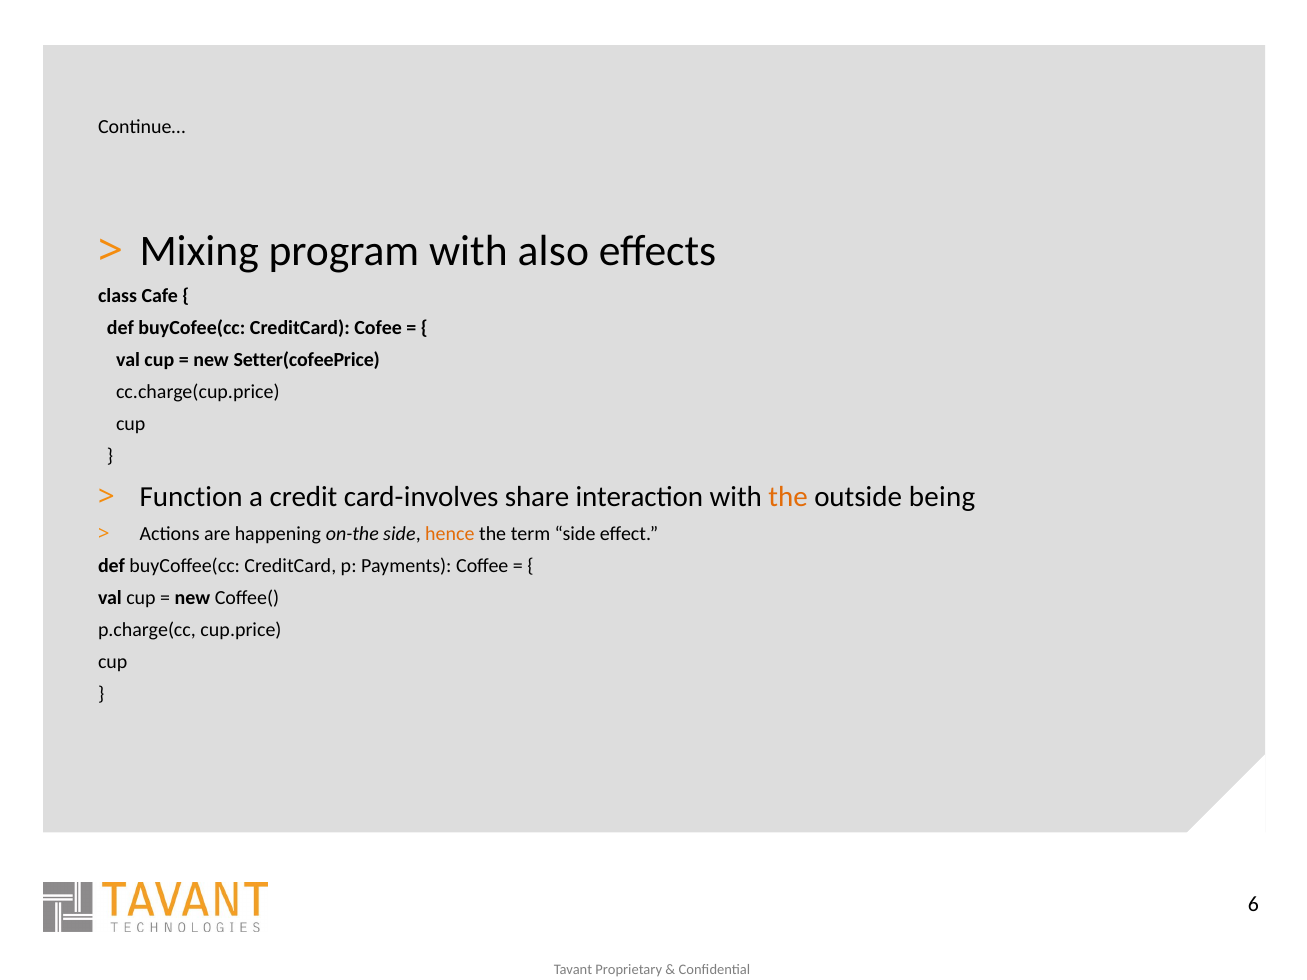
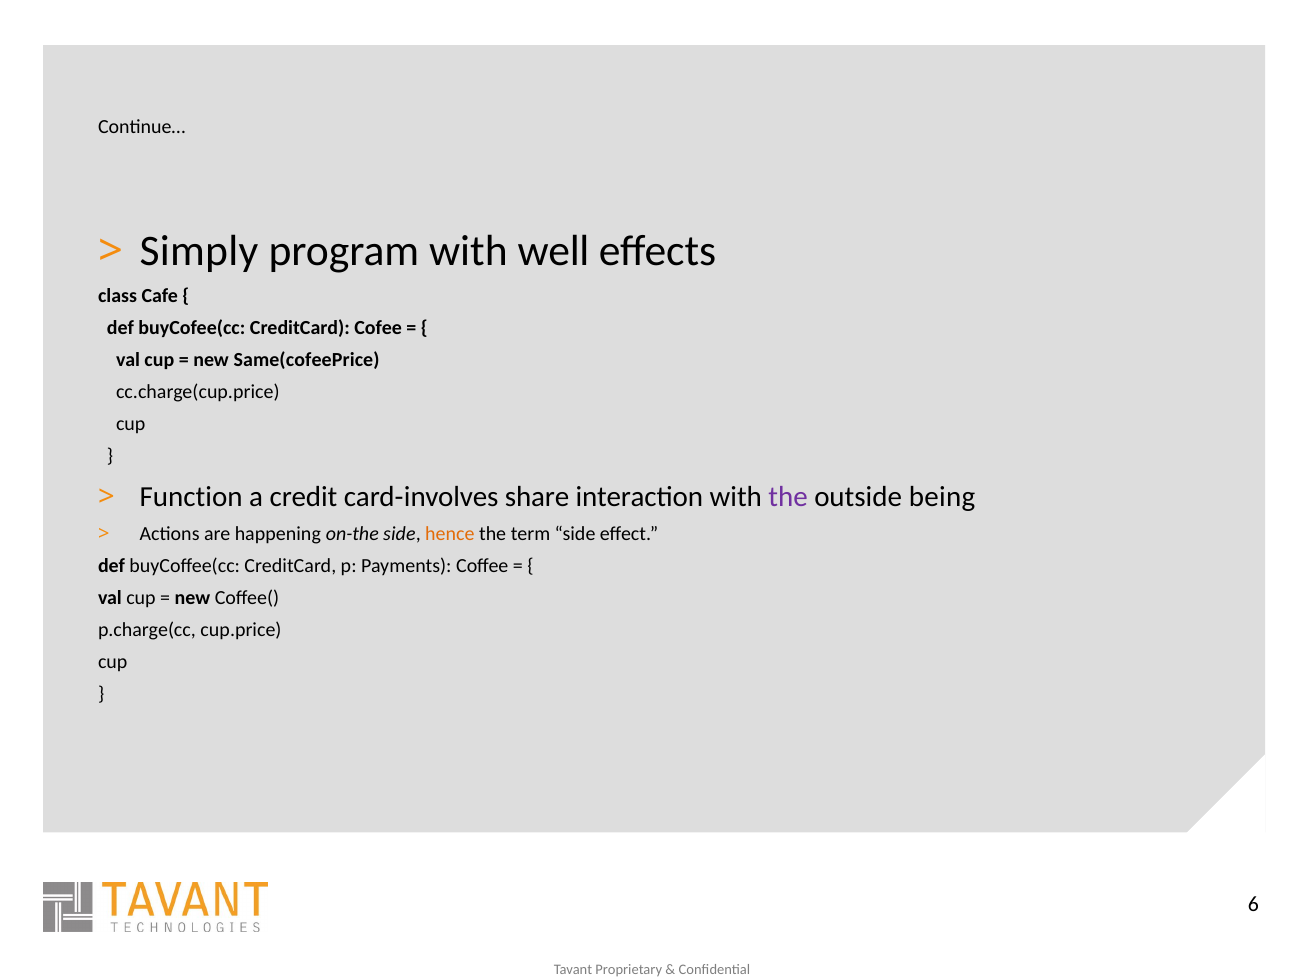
Mixing: Mixing -> Simply (199, 252)
also: also -> well (554, 252)
Setter(cofeePrice: Setter(cofeePrice -> Same(cofeePrice (307, 360)
the colour: orange -> purple (788, 497)
